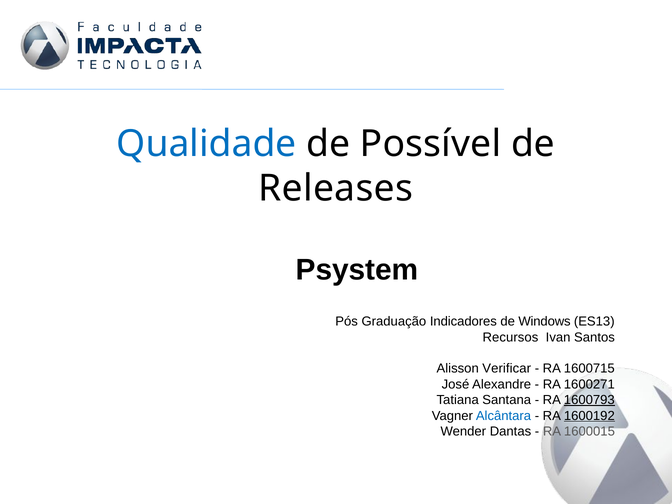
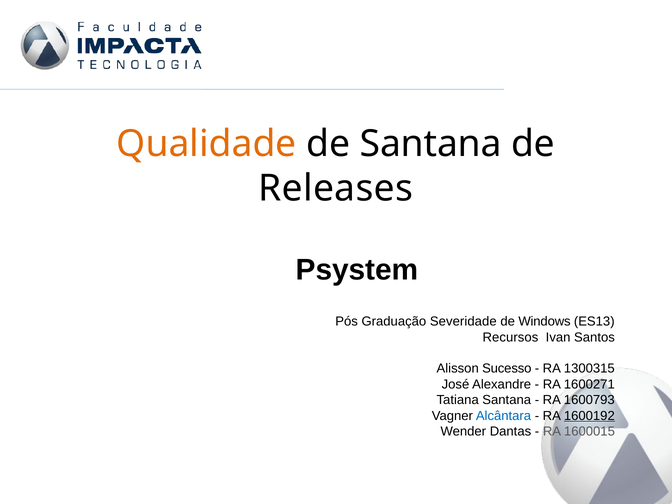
Qualidade colour: blue -> orange (206, 144)
de Possível: Possível -> Santana (431, 144)
Indicadores: Indicadores -> Severidade (463, 322)
Verificar: Verificar -> Sucesso (507, 369)
1600715: 1600715 -> 1300315 (589, 369)
1600793 underline: present -> none (589, 400)
